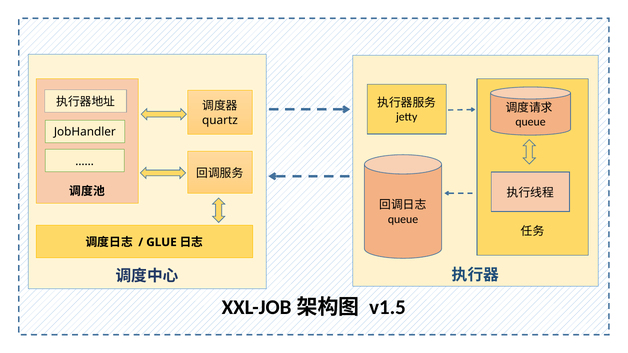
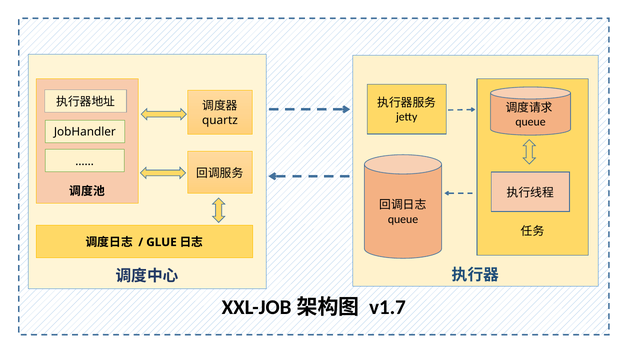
v1.5: v1.5 -> v1.7 (388, 308)
